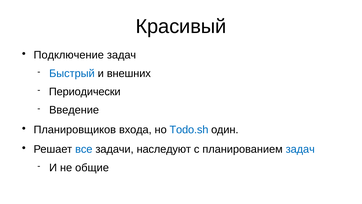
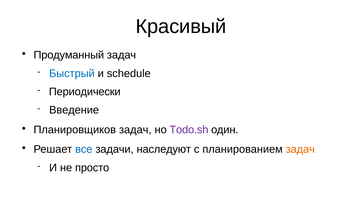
Подключение: Подключение -> Продуманный (69, 55)
внешних: внешних -> schedule (129, 73)
Планировщиков входа: входа -> задач (135, 129)
Todo.sh colour: blue -> purple (189, 129)
задач colour: blue -> orange (300, 149)
общие: общие -> просто (92, 167)
